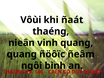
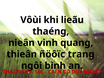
ñaát: ñaát -> lieãu (72, 20)
quang: quang -> thieân (22, 54)
ñeâm: ñeâm -> trang (81, 54)
